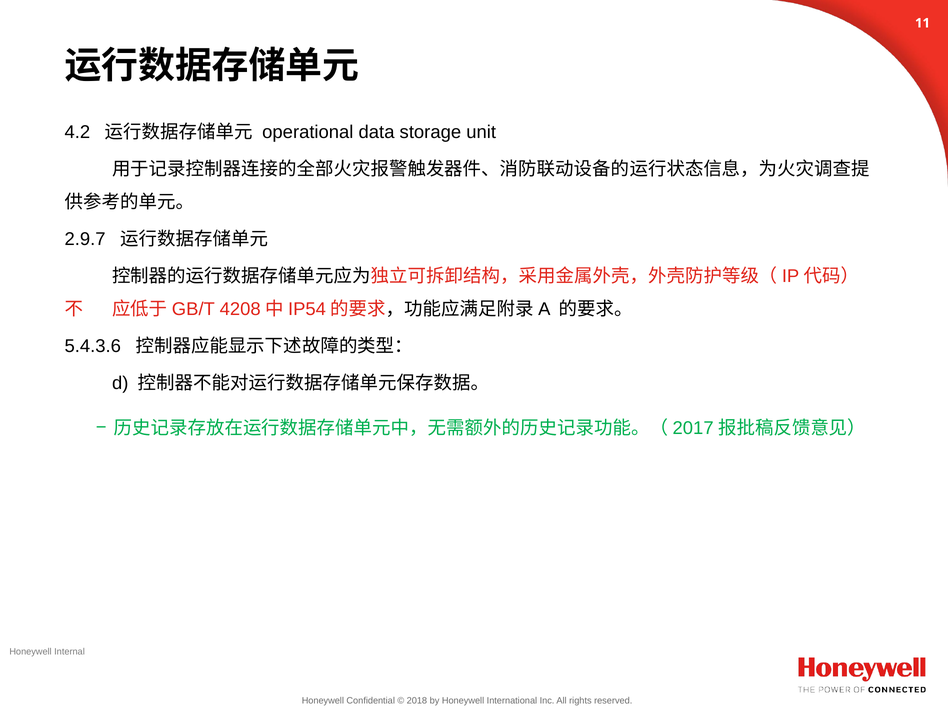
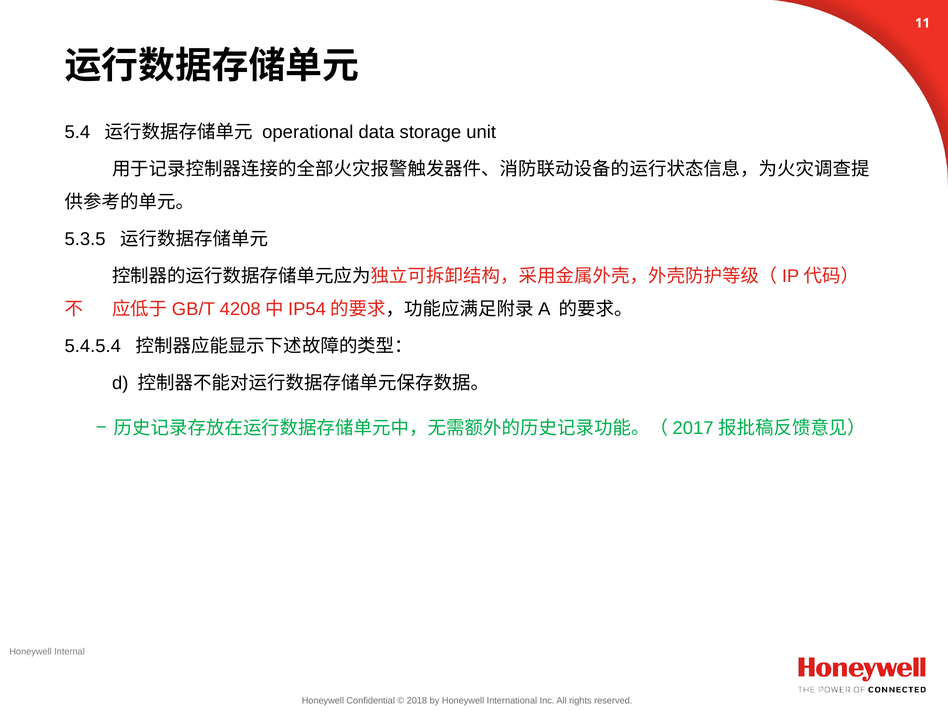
4.2: 4.2 -> 5.4 (77, 132)
2.9.7: 2.9.7 -> 5.3.5 (85, 239)
5.4.3.6: 5.4.3.6 -> 5.4.5.4 (93, 346)
